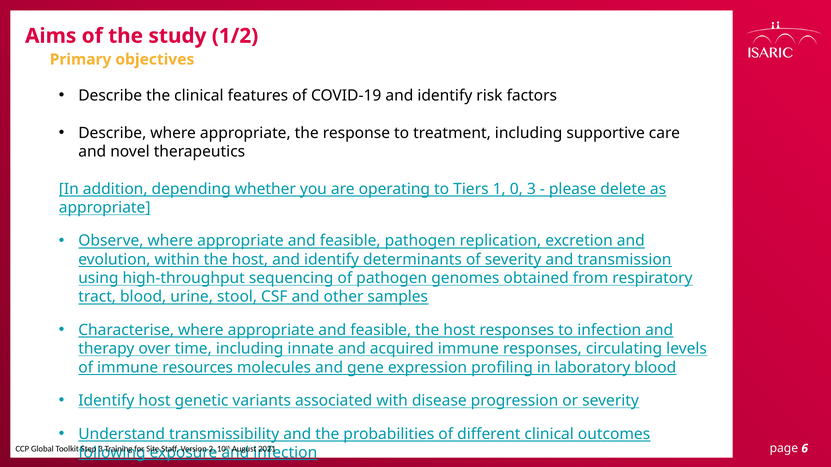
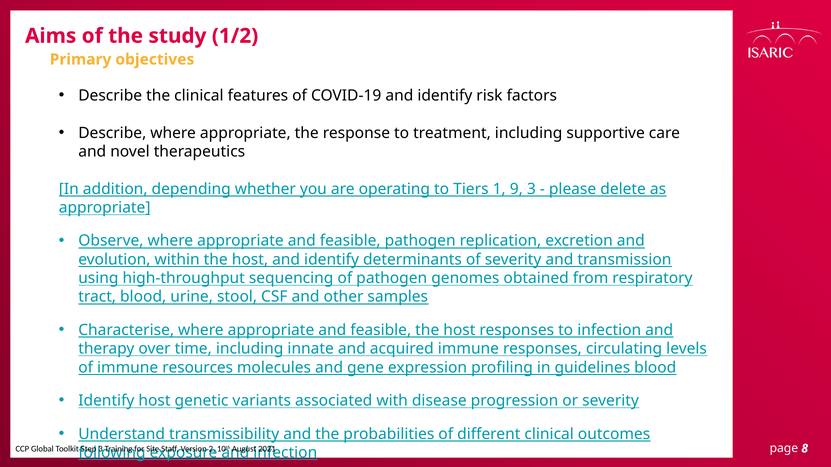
0: 0 -> 9 (516, 189)
laboratory: laboratory -> guidelines (592, 368)
6: 6 -> 8 (805, 449)
